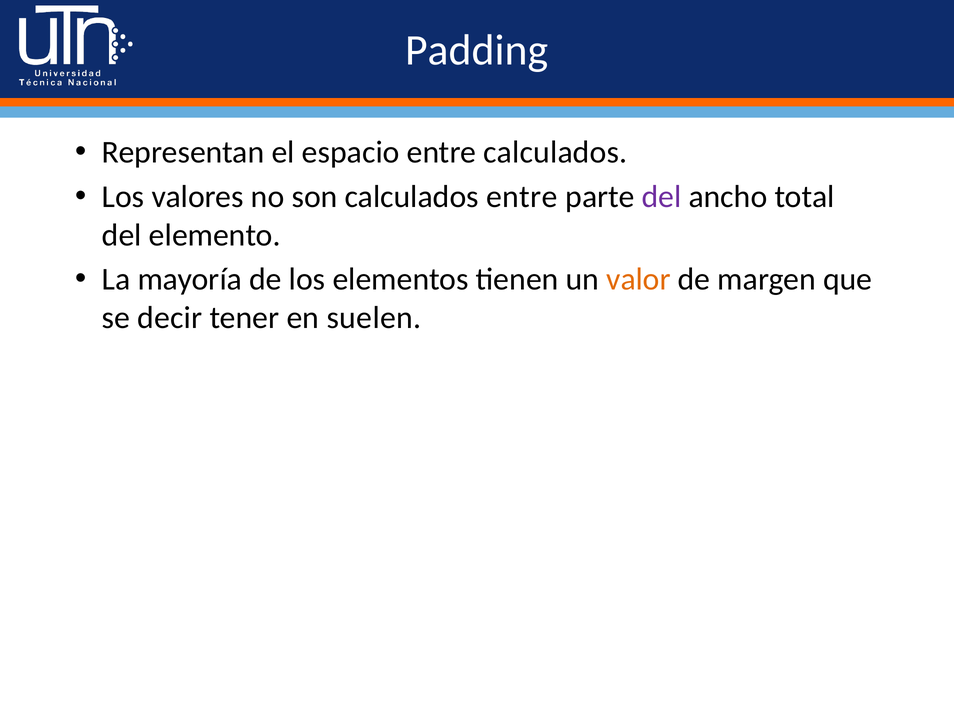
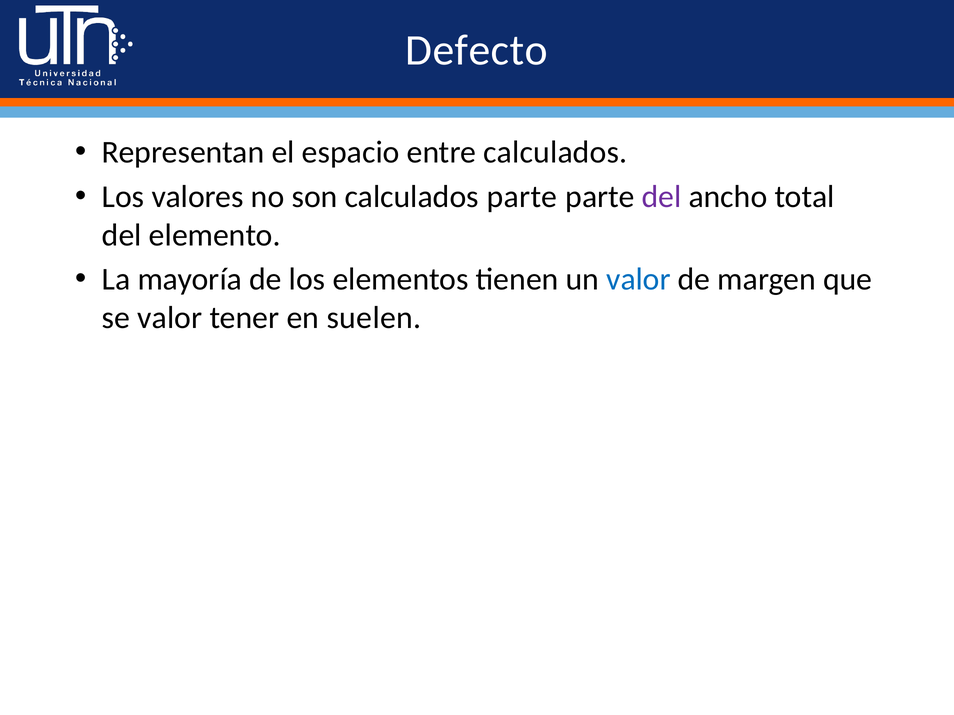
Padding: Padding -> Defecto (477, 51)
calculados entre: entre -> parte (522, 197)
valor colour: orange -> blue (638, 280)
se decir: decir -> valor (170, 318)
